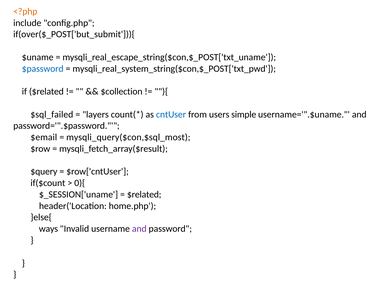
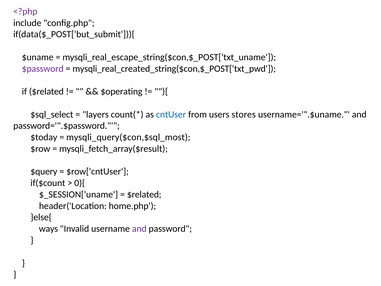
<?php colour: orange -> purple (25, 11)
if(over($_POST['but_submit'])){: if(over($_POST['but_submit'])){ -> if(data($_POST['but_submit'])){ (74, 34)
$password colour: blue -> purple (43, 69)
mysqli_real_system_string($con,$_POST['txt_pwd: mysqli_real_system_string($con,$_POST['txt_pwd -> mysqli_real_created_string($con,$_POST['txt_pwd (174, 69)
$collection: $collection -> $operating (122, 91)
$sql_failed: $sql_failed -> $sql_select (52, 114)
simple: simple -> stores (244, 114)
$email: $email -> $today (44, 137)
